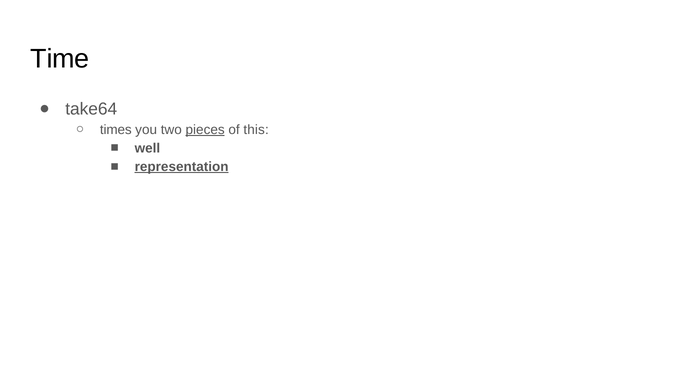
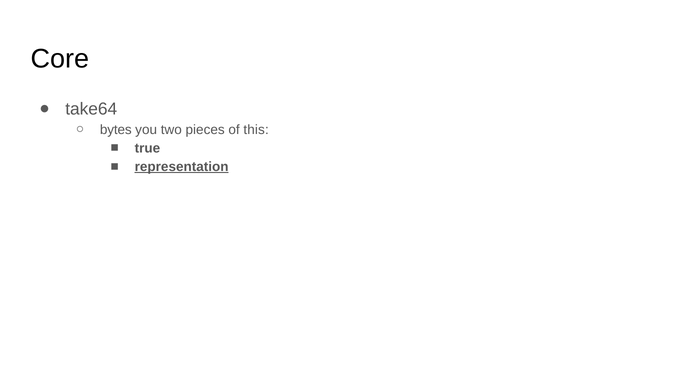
Time: Time -> Core (60, 59)
times: times -> bytes (116, 130)
pieces underline: present -> none (205, 130)
well: well -> true (147, 148)
